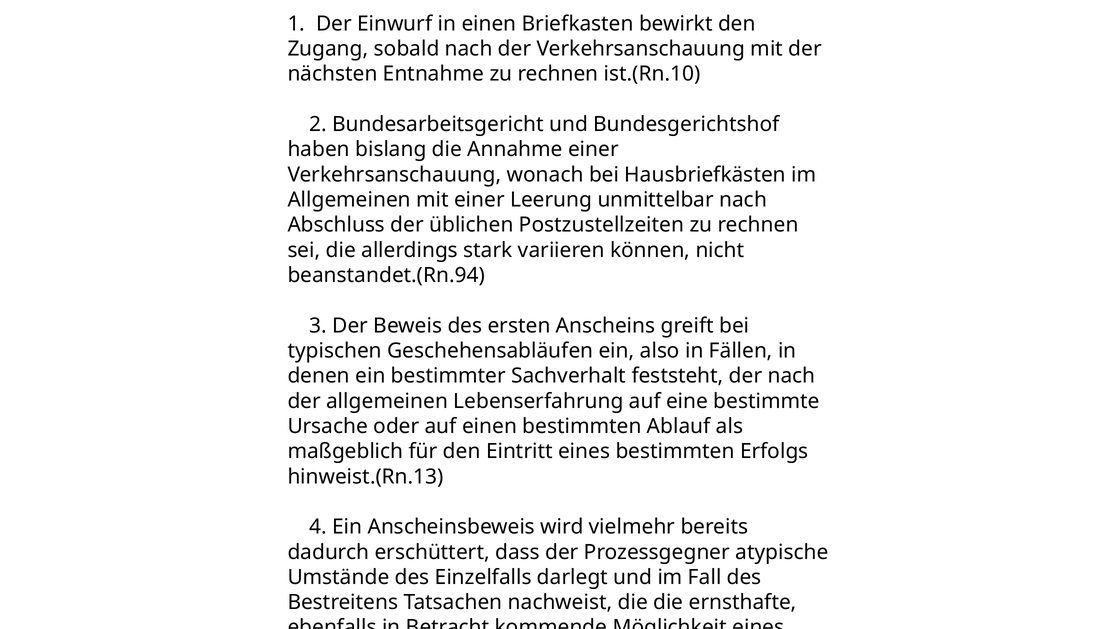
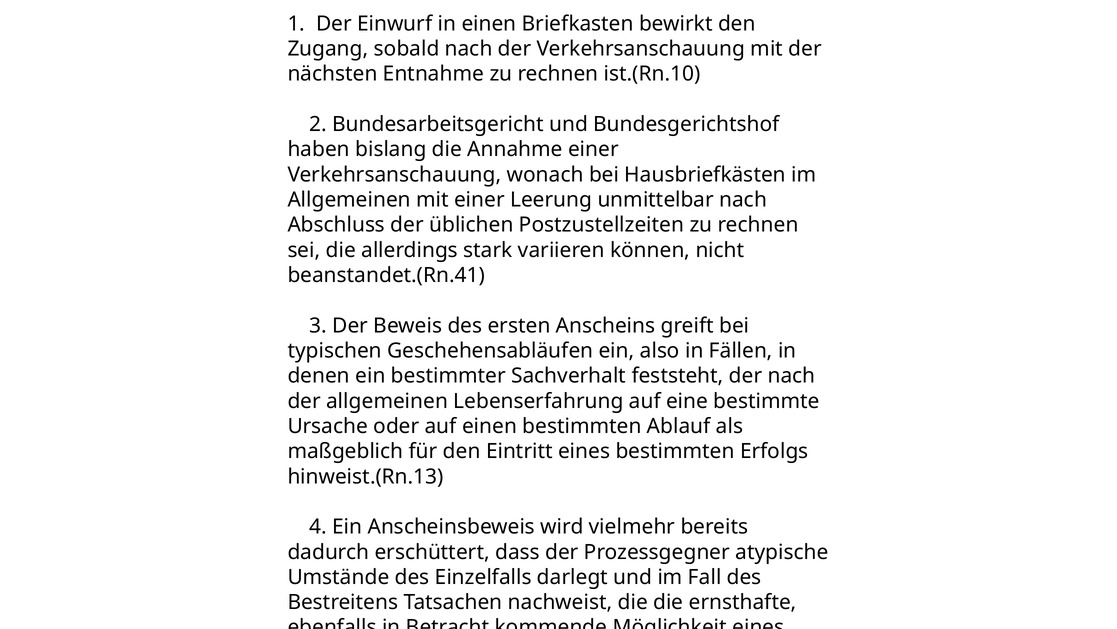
beanstandet.(Rn.94: beanstandet.(Rn.94 -> beanstandet.(Rn.41 (386, 275)
